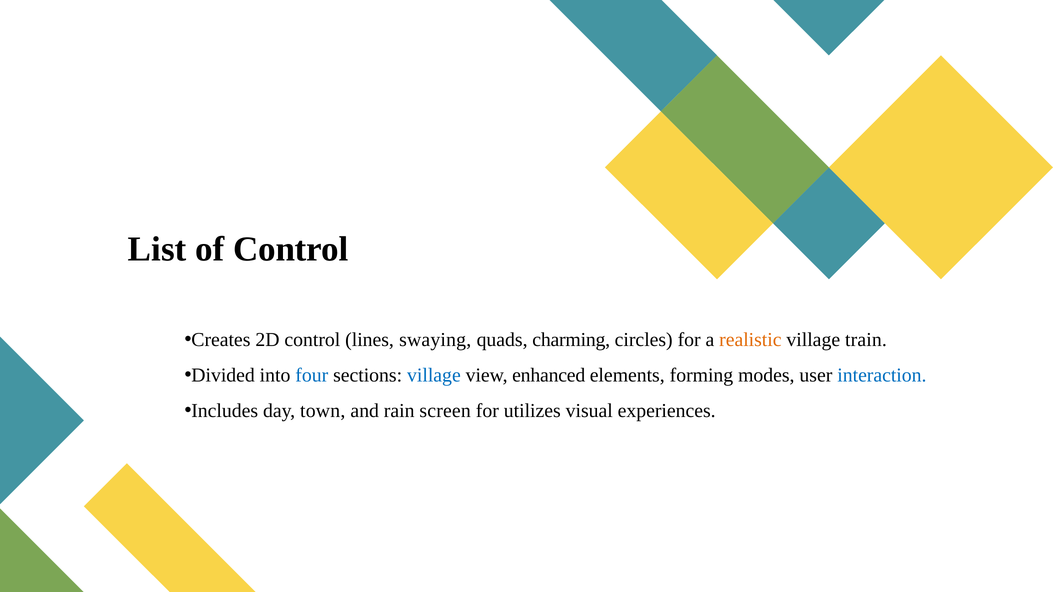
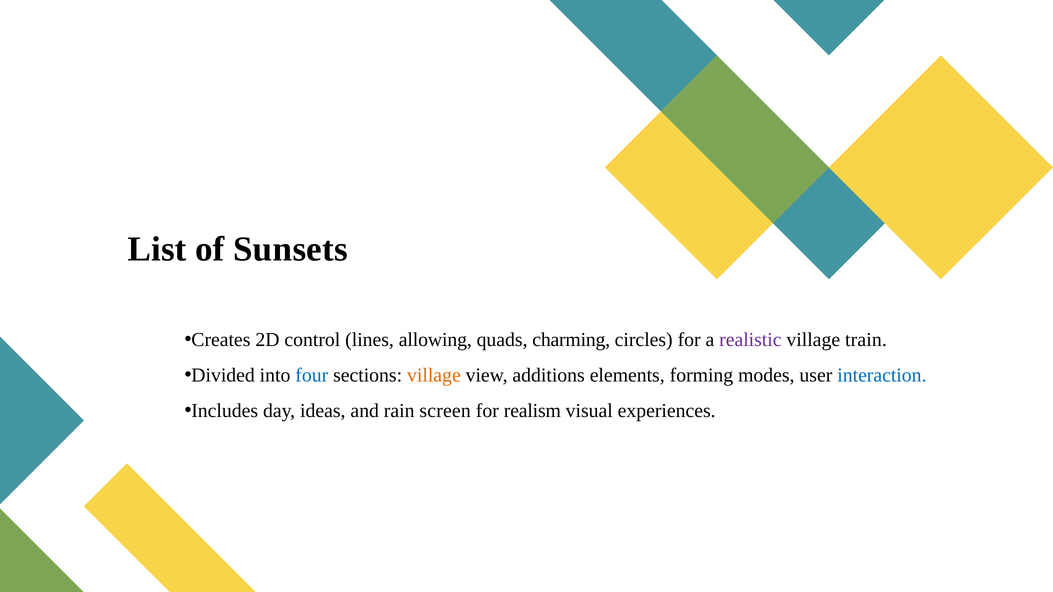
of Control: Control -> Sunsets (291, 249)
swaying: swaying -> allowing (435, 340)
realistic colour: orange -> purple (750, 340)
village colour: blue -> orange (434, 376)
enhanced: enhanced -> additions (549, 376)
town: town -> ideas (323, 411)
utilizes: utilizes -> realism (532, 411)
